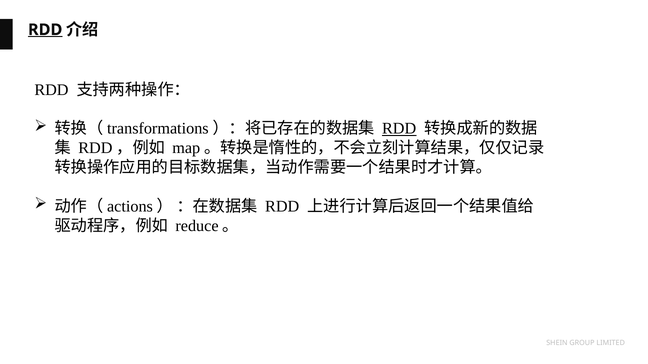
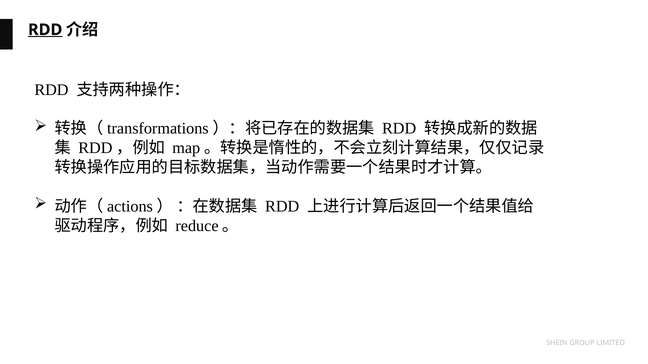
RDD underline: present -> none (399, 129)
